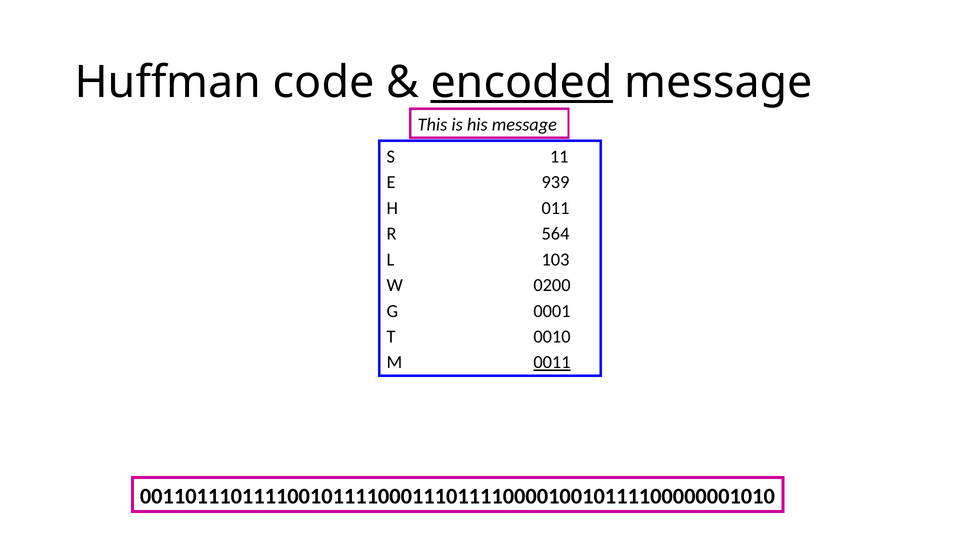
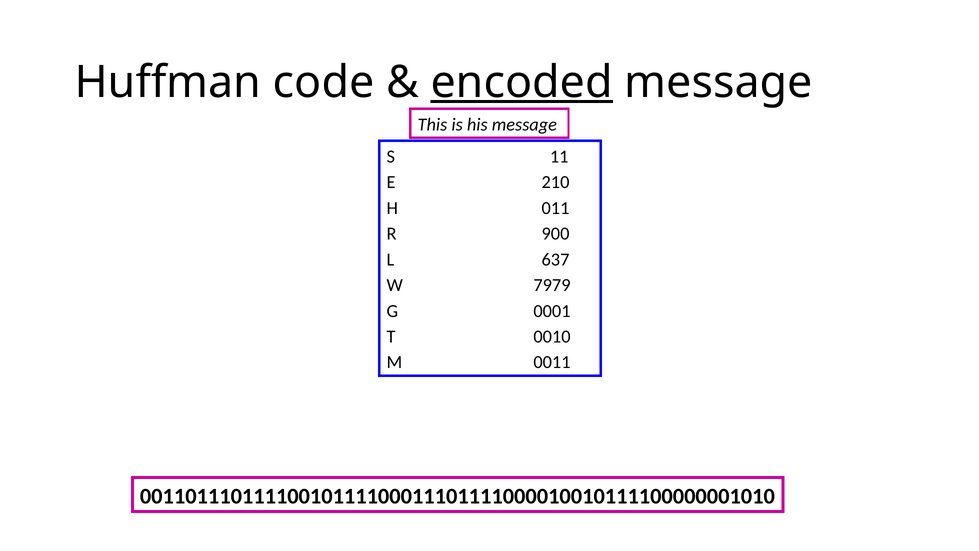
939: 939 -> 210 (556, 182)
564: 564 -> 900 (556, 234)
103: 103 -> 637 (556, 259)
0200: 0200 -> 7979 (552, 285)
0011 underline: present -> none (552, 362)
